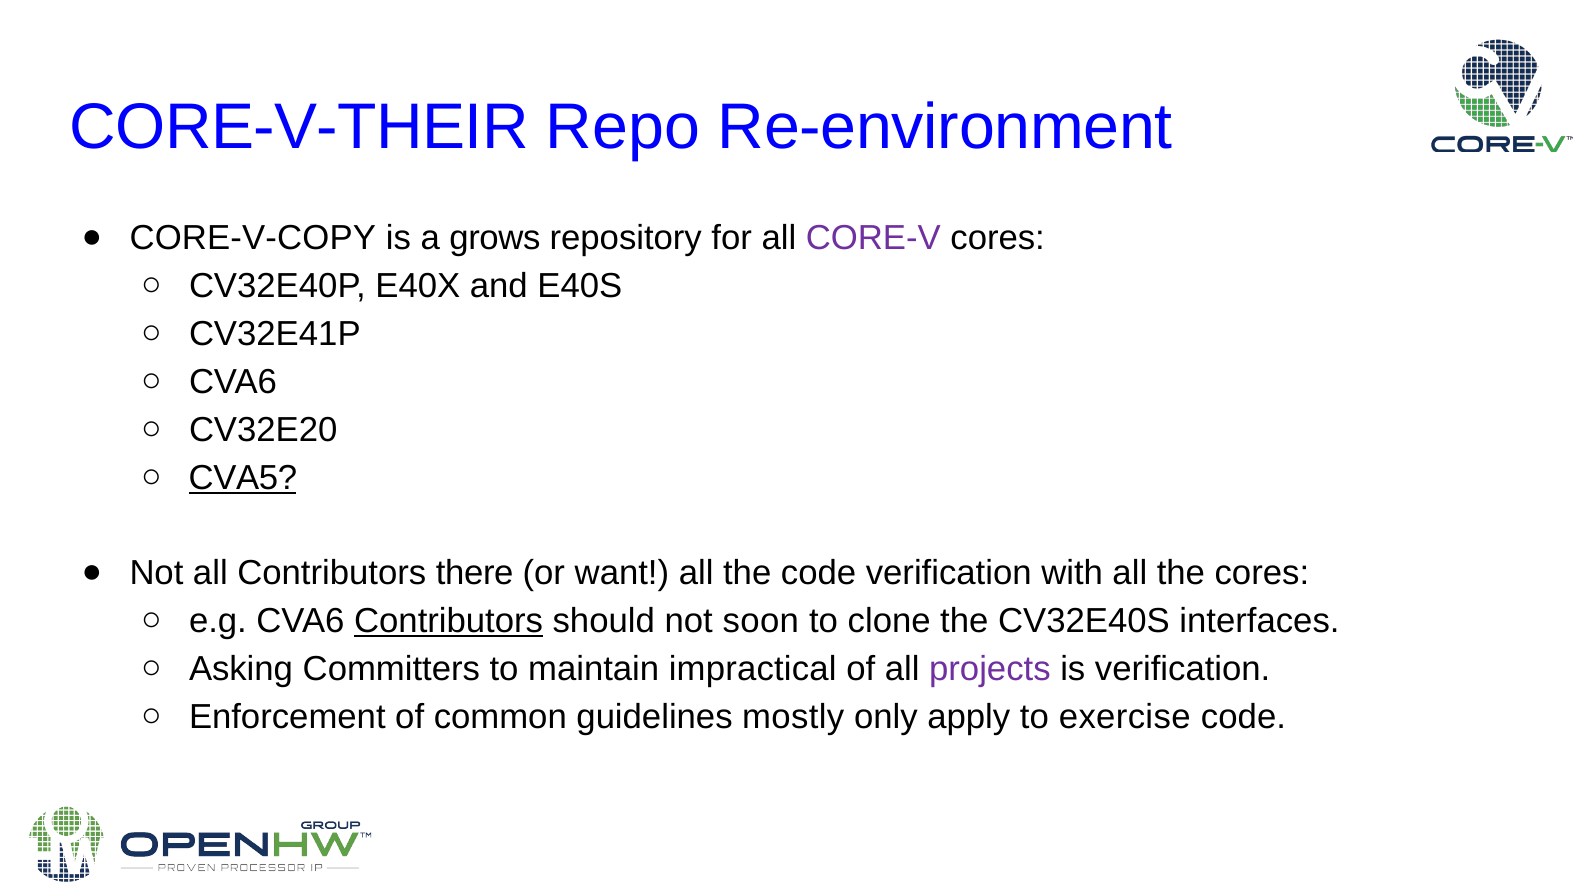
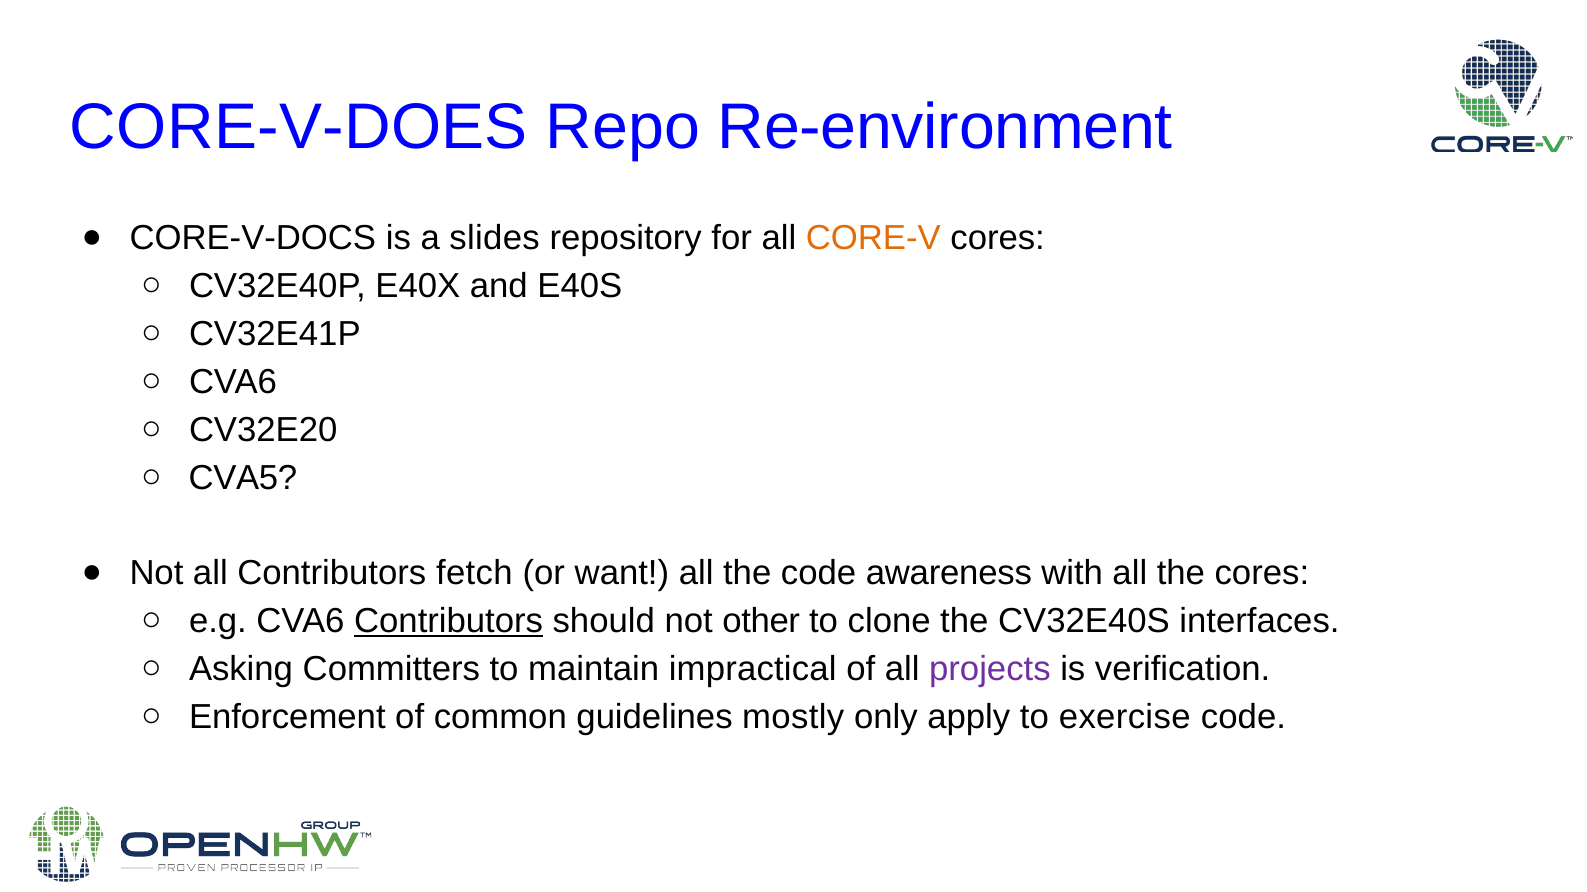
CORE-V-THEIR: CORE-V-THEIR -> CORE-V-DOES (299, 128)
CORE-V-COPY: CORE-V-COPY -> CORE-V-DOCS (253, 239)
grows: grows -> slides (495, 239)
CORE-V colour: purple -> orange (873, 239)
CVA5 underline: present -> none (243, 478)
there: there -> fetch (474, 574)
code verification: verification -> awareness (949, 574)
soon: soon -> other (761, 622)
